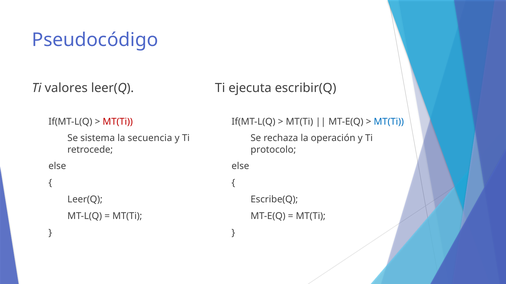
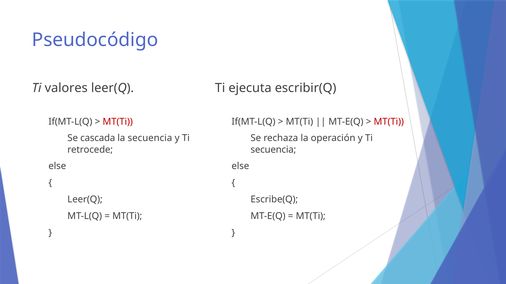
MT(Ti colour: blue -> red (389, 122)
sistema: sistema -> cascada (98, 139)
protocolo: protocolo -> secuencia (273, 150)
